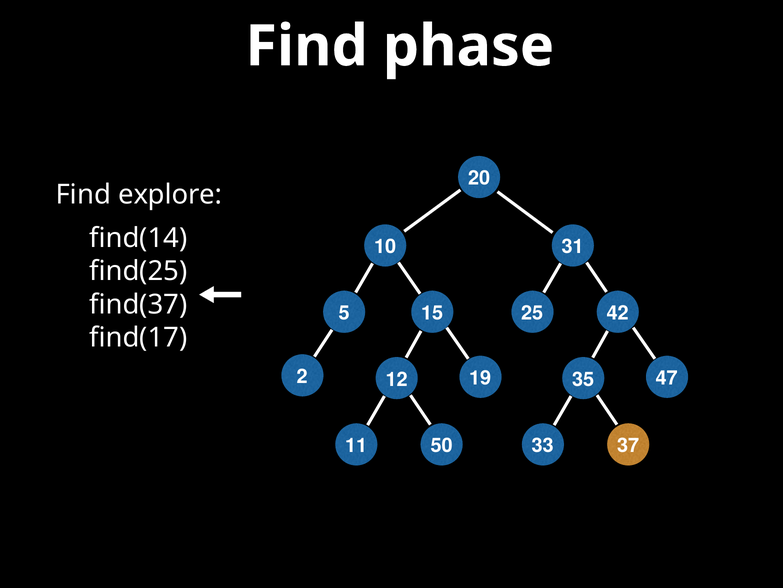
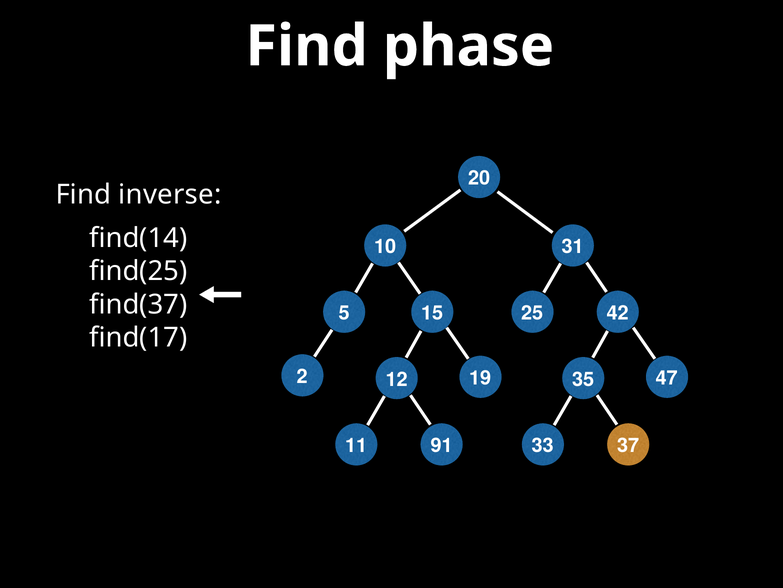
explore: explore -> inverse (170, 194)
50: 50 -> 91 (442, 445)
